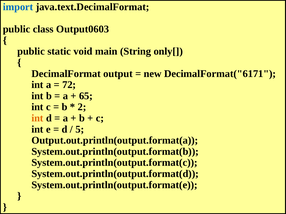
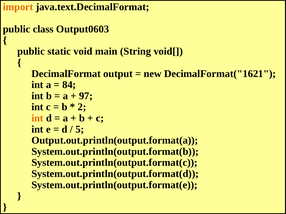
import colour: blue -> orange (18, 7)
only[: only[ -> void[ (168, 51)
DecimalFormat("6171: DecimalFormat("6171 -> DecimalFormat("1621 (220, 74)
72: 72 -> 84 (69, 85)
65: 65 -> 97 (86, 96)
